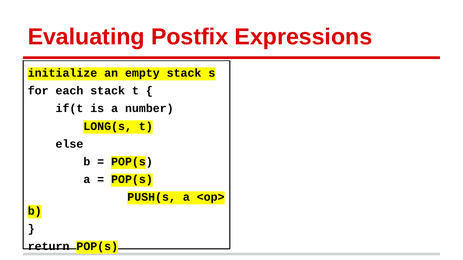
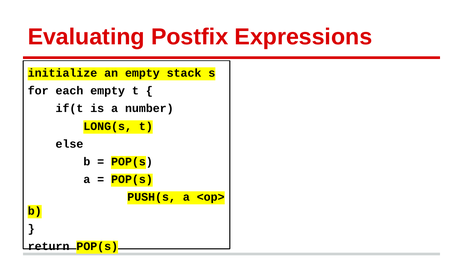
each stack: stack -> empty (108, 91)
